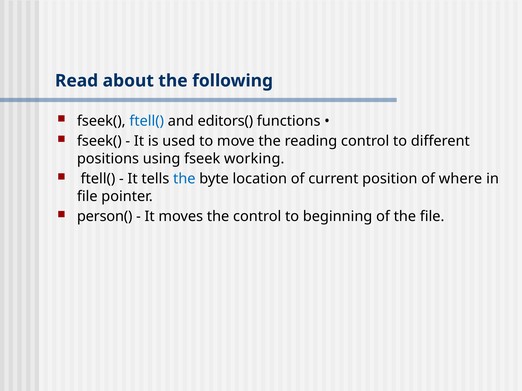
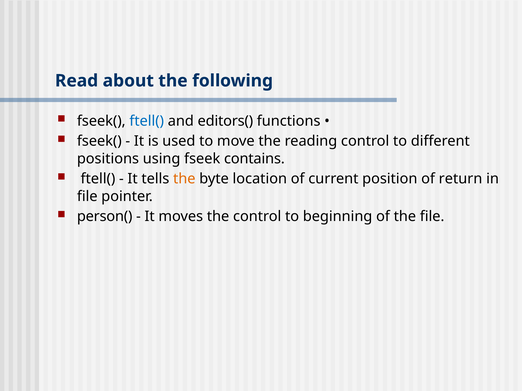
working: working -> contains (254, 159)
the colour: blue -> orange (184, 179)
where: where -> return (461, 179)
